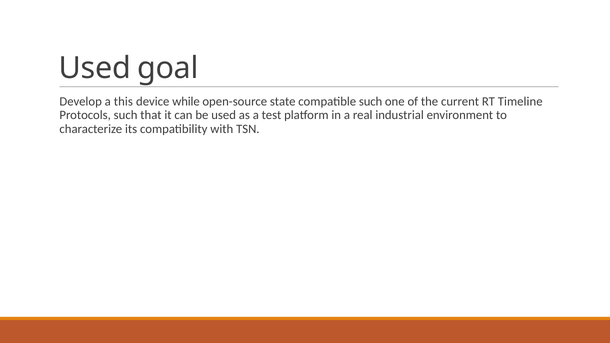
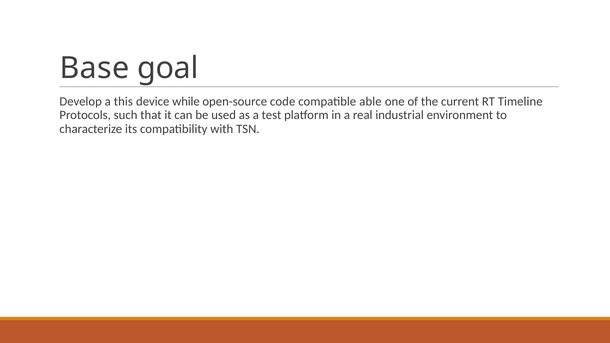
Used: Used -> Base (95, 68)
state: state -> code (283, 101)
compatible such: such -> able (370, 101)
